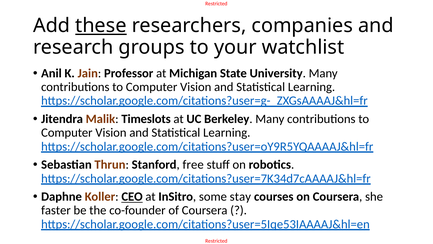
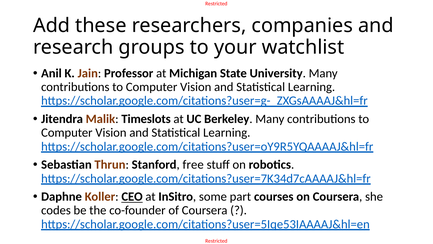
these underline: present -> none (101, 26)
stay: stay -> part (240, 196)
faster: faster -> codes (56, 210)
